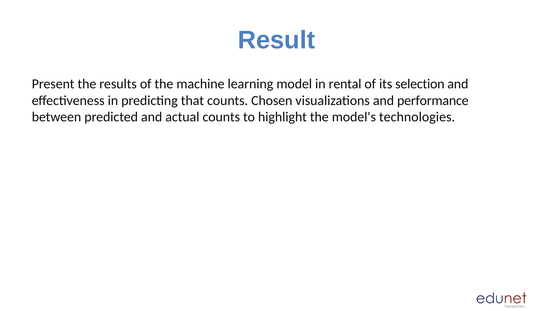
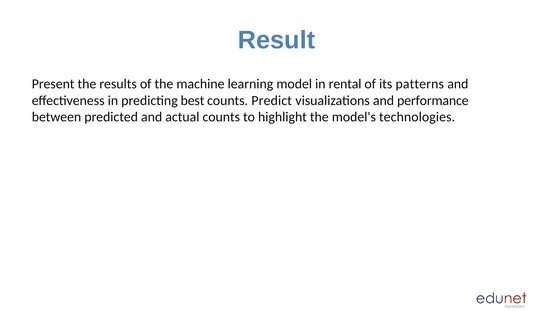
selection: selection -> patterns (420, 84)
that: that -> best (193, 101)
Chosen: Chosen -> Predict (272, 101)
